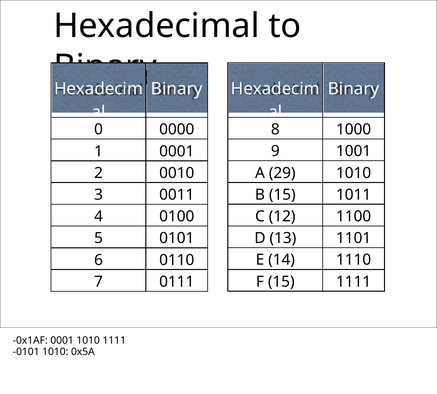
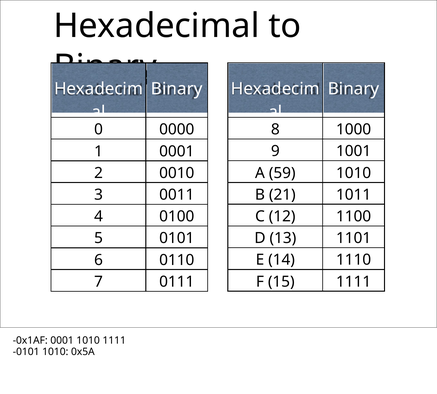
29: 29 -> 59 (282, 173)
B 15: 15 -> 21 (282, 195)
